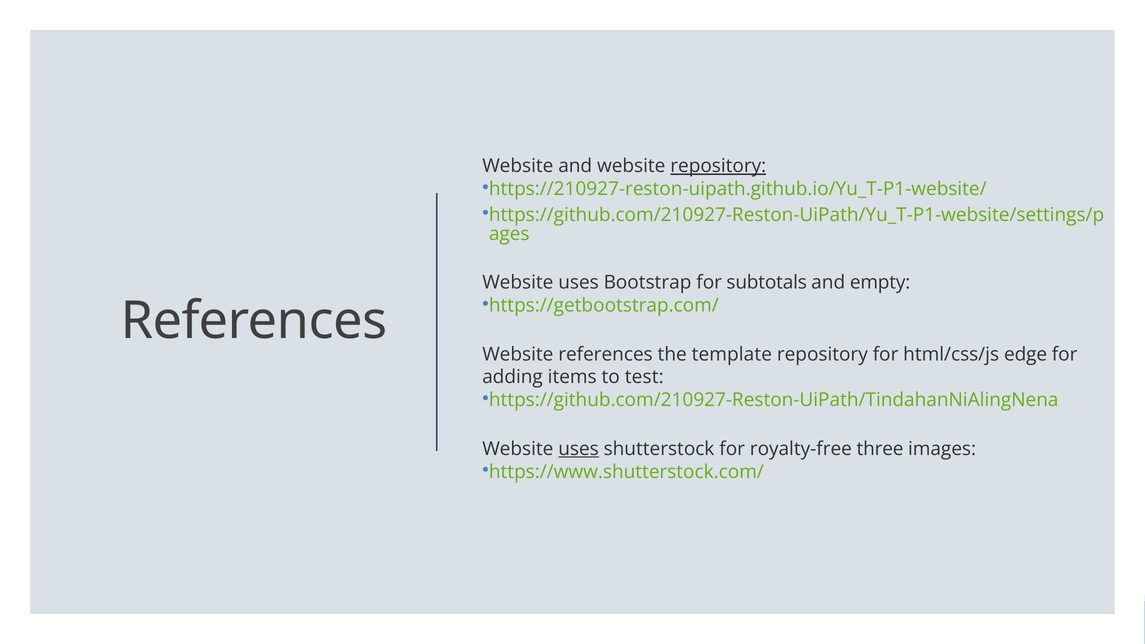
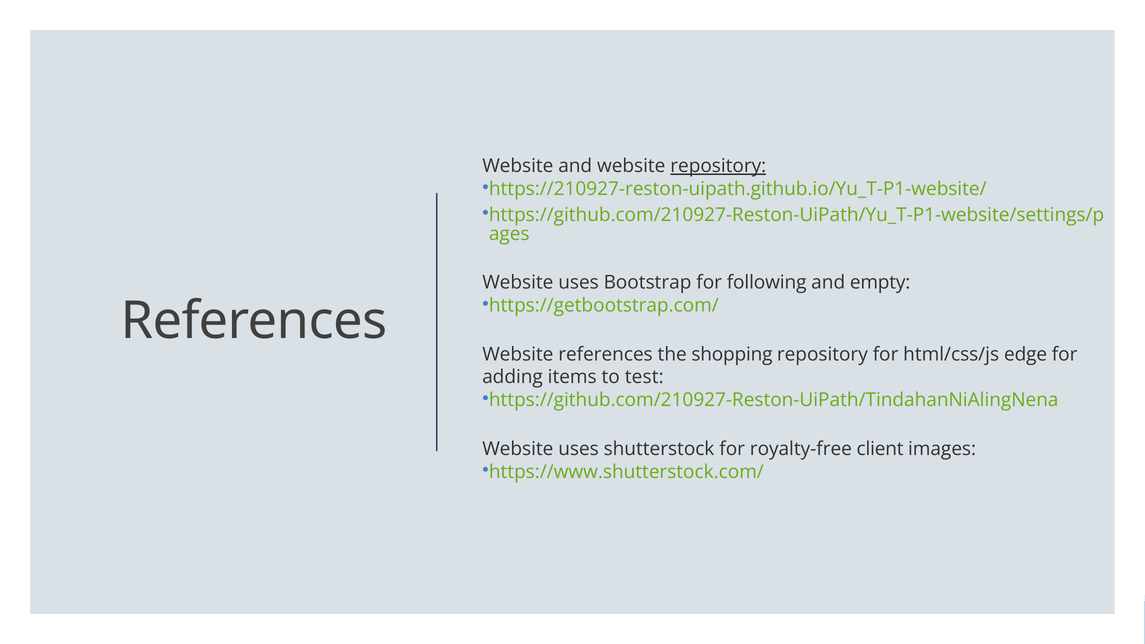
subtotals: subtotals -> following (767, 283)
template: template -> shopping (732, 354)
uses underline: present -> none (579, 449)
three: three -> client (880, 449)
